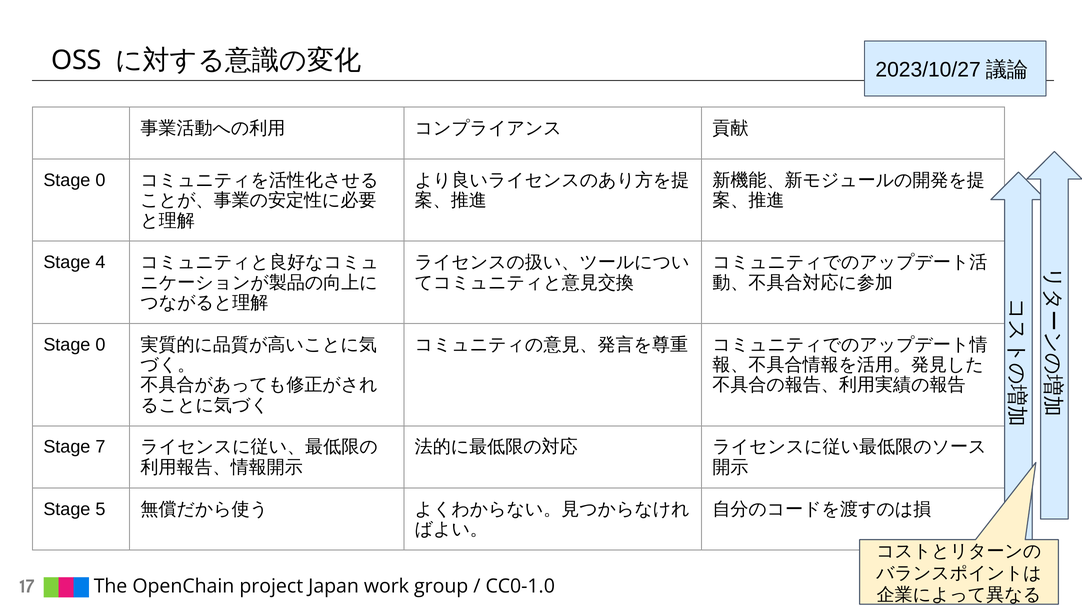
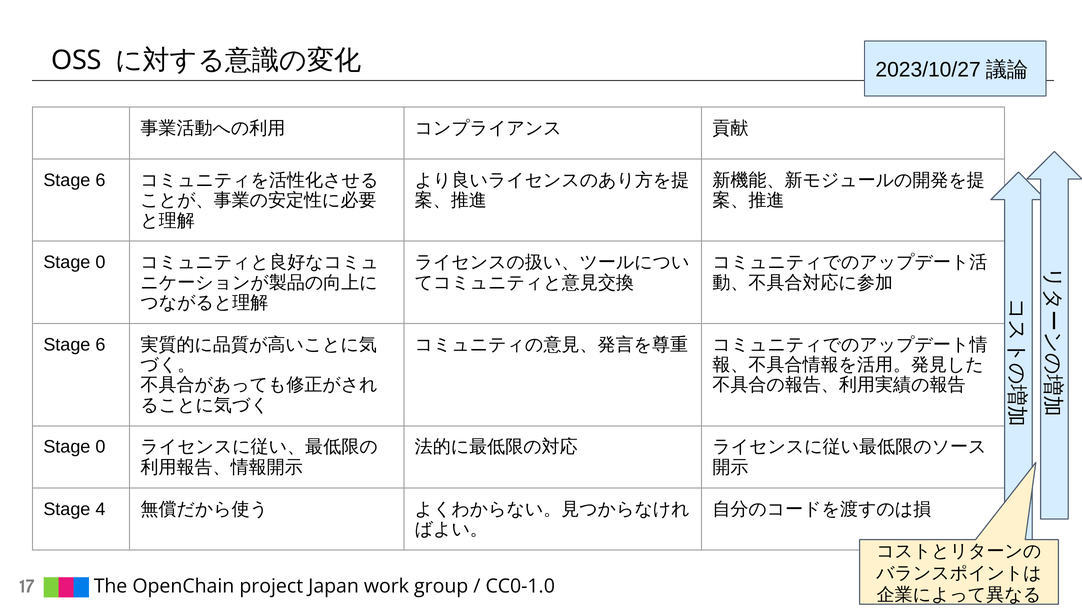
0: 0 -> 6 (100, 180)
4: 4 -> 0 (100, 262)
0: 0 -> 6 (100, 344)
7: 7 -> 0 (100, 447)
5: 5 -> 4 (100, 509)
